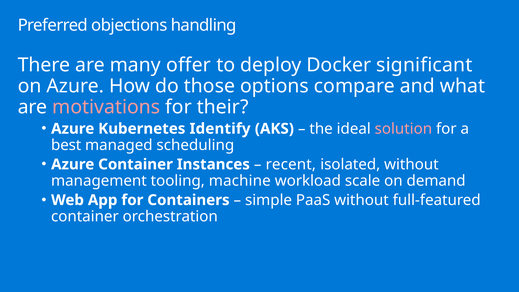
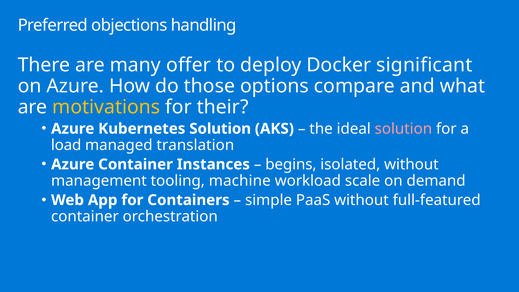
motivations colour: pink -> yellow (106, 107)
Kubernetes Identify: Identify -> Solution (220, 129)
best: best -> load (66, 145)
scheduling: scheduling -> translation (195, 145)
recent: recent -> begins (291, 164)
